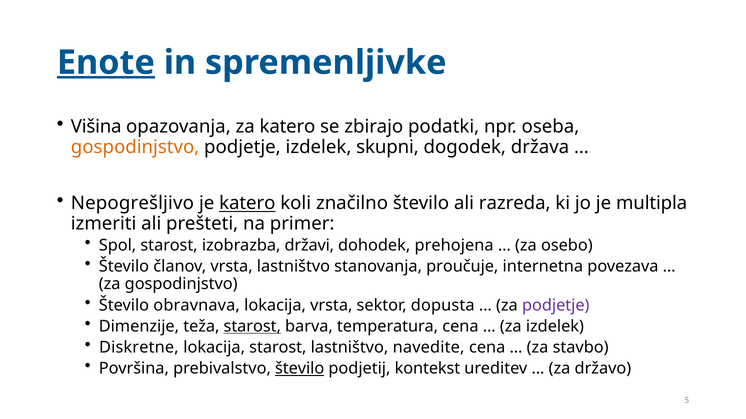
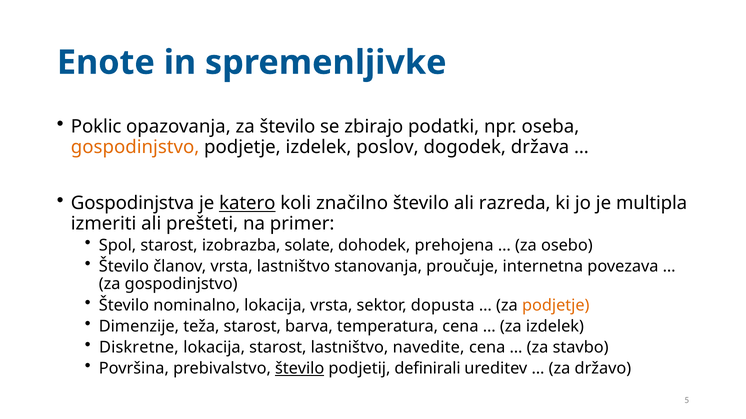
Enote underline: present -> none (106, 63)
Višina: Višina -> Poklic (96, 127)
za katero: katero -> število (287, 127)
skupni: skupni -> poslov (387, 147)
Nepogrešljivo: Nepogrešljivo -> Gospodinjstva (133, 204)
državi: državi -> solate (309, 246)
obravnava: obravnava -> nominalno (197, 306)
podjetje colour: purple -> orange (556, 306)
starost underline: present -> none (252, 327)
kontekst: kontekst -> definirali (427, 369)
